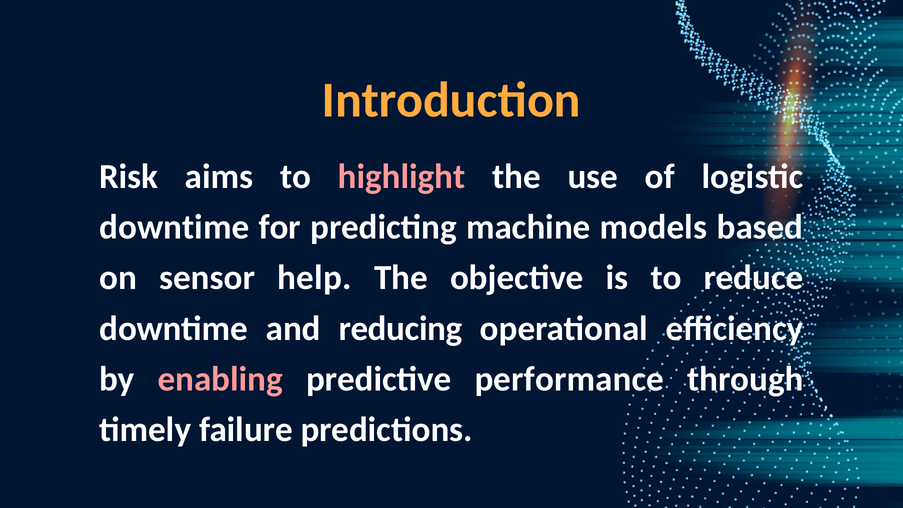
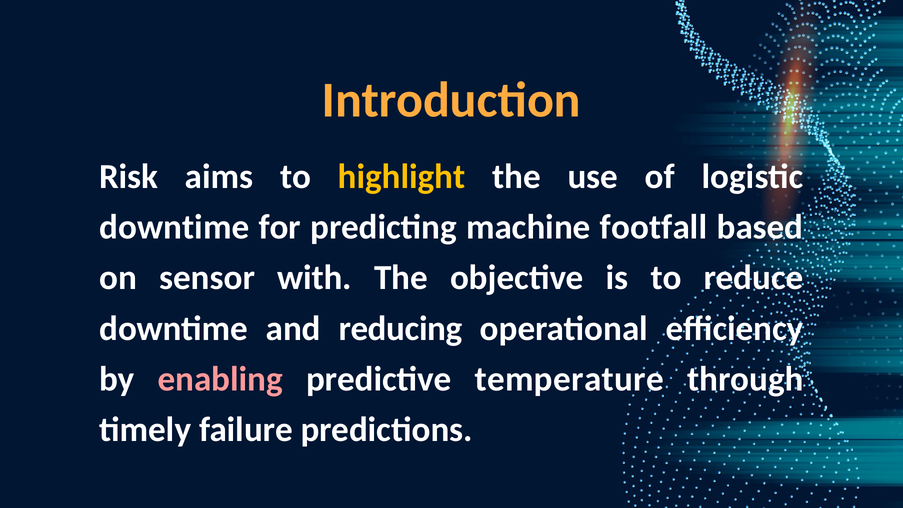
highlight colour: pink -> yellow (402, 177)
models: models -> footfall (654, 227)
help: help -> with (315, 278)
performance: performance -> temperature (569, 379)
